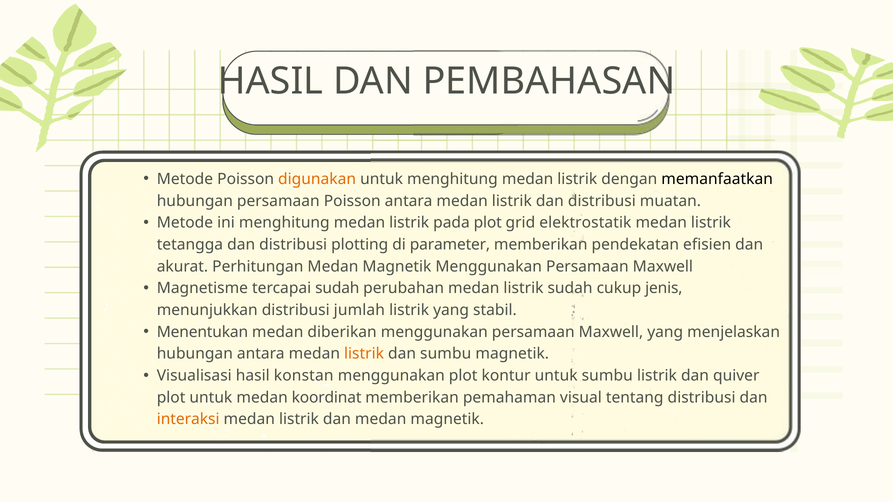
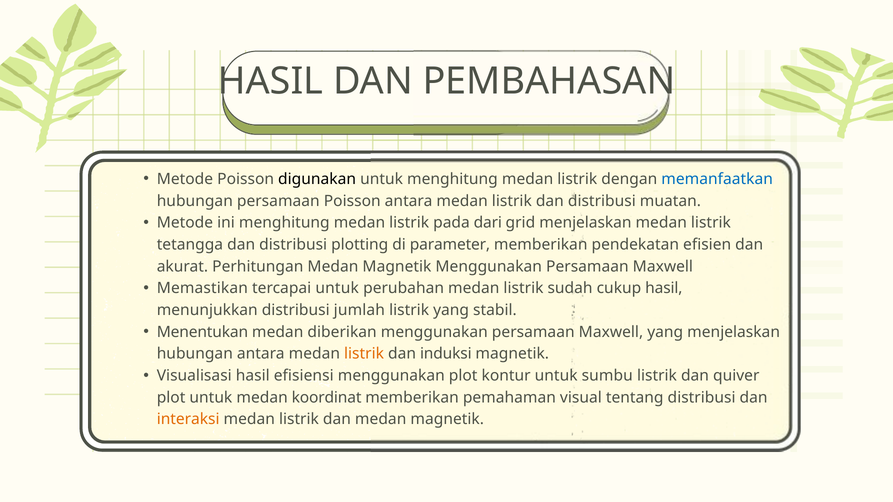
digunakan colour: orange -> black (317, 179)
memanfaatkan colour: black -> blue (717, 179)
pada plot: plot -> dari (488, 223)
grid elektrostatik: elektrostatik -> menjelaskan (585, 223)
Magnetisme: Magnetisme -> Memastikan (202, 289)
tercapai sudah: sudah -> untuk (337, 289)
cukup jenis: jenis -> hasil (664, 289)
dan sumbu: sumbu -> induksi (446, 354)
konstan: konstan -> efisiensi (304, 376)
